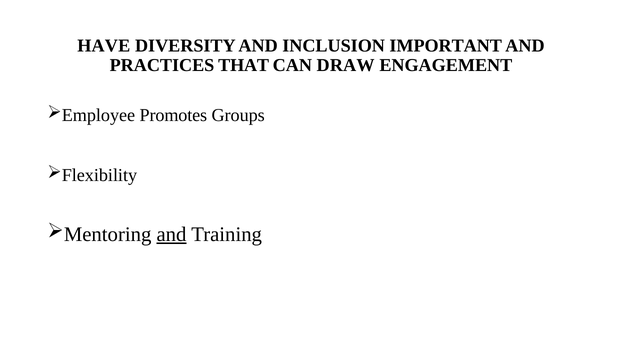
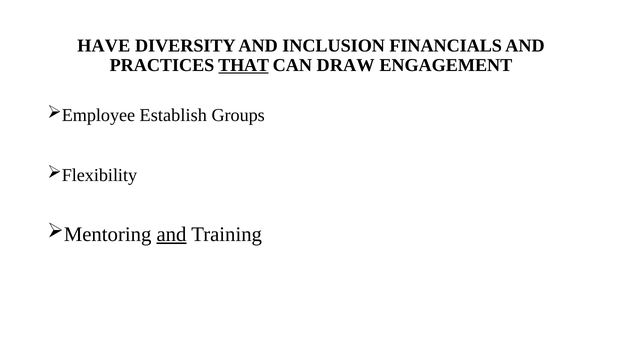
IMPORTANT: IMPORTANT -> FINANCIALS (446, 46)
THAT underline: none -> present (244, 65)
Promotes: Promotes -> Establish (173, 115)
